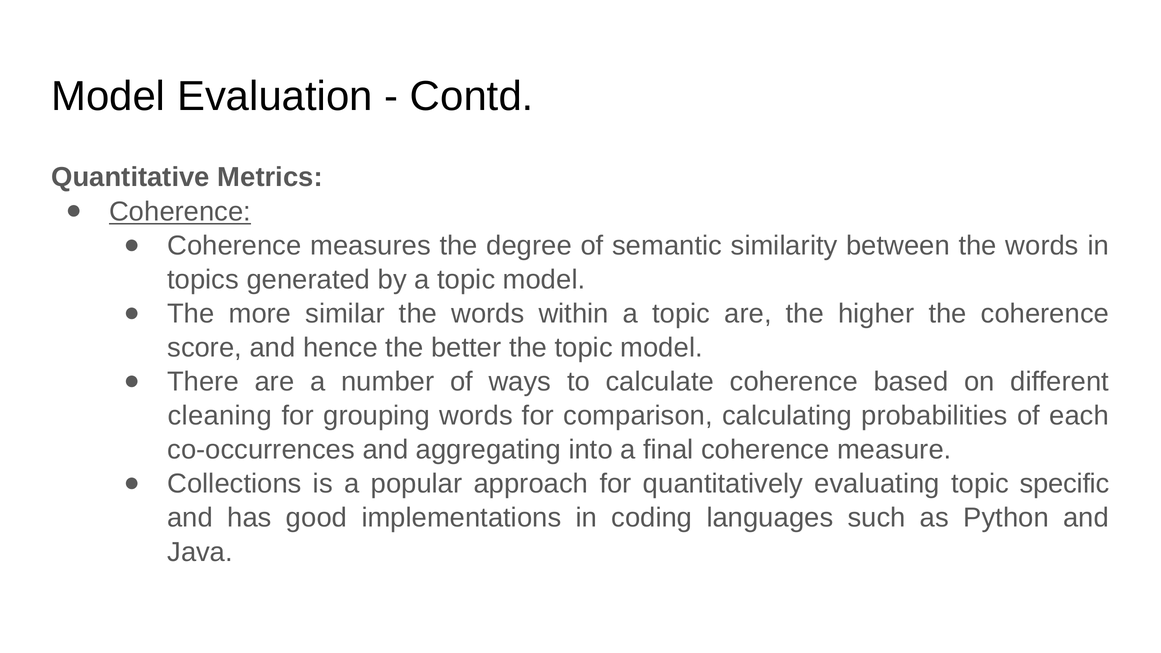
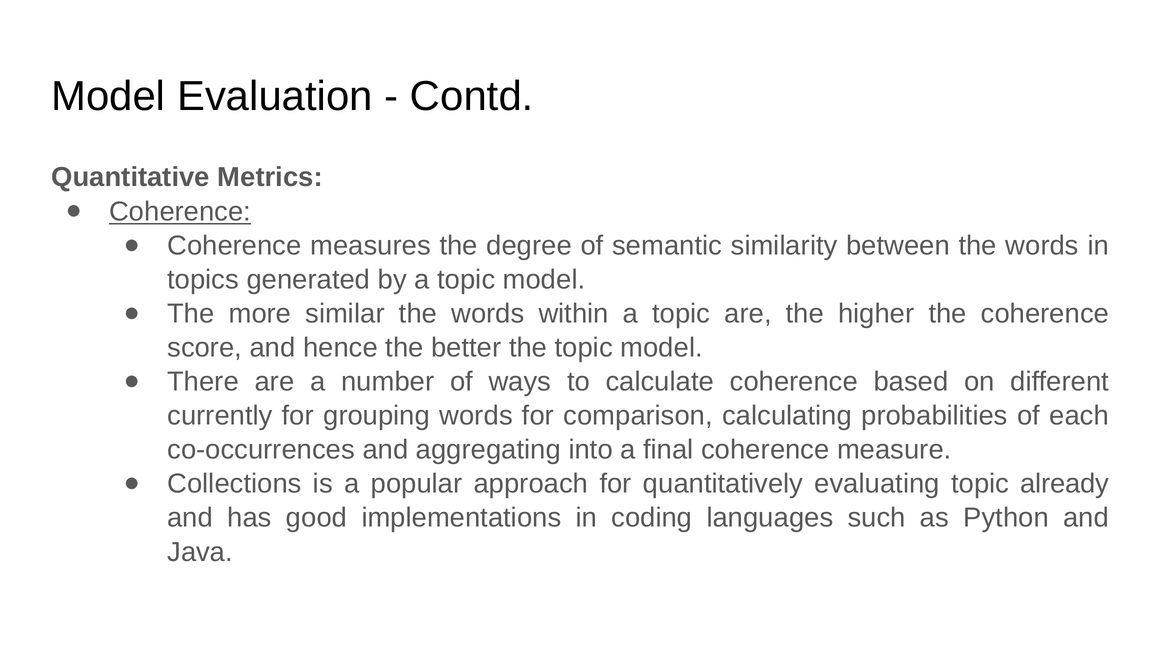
cleaning: cleaning -> currently (220, 416)
specific: specific -> already (1065, 484)
